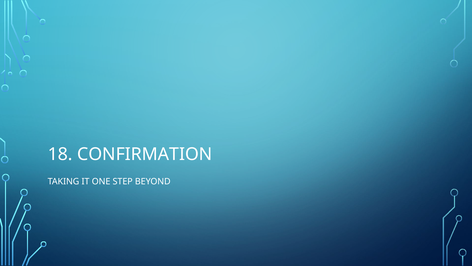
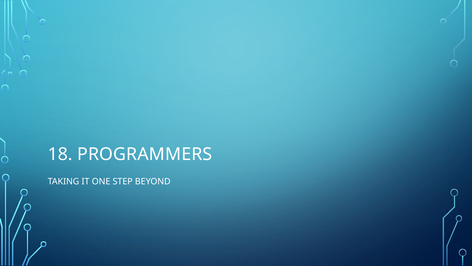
CONFIRMATION: CONFIRMATION -> PROGRAMMERS (145, 154)
